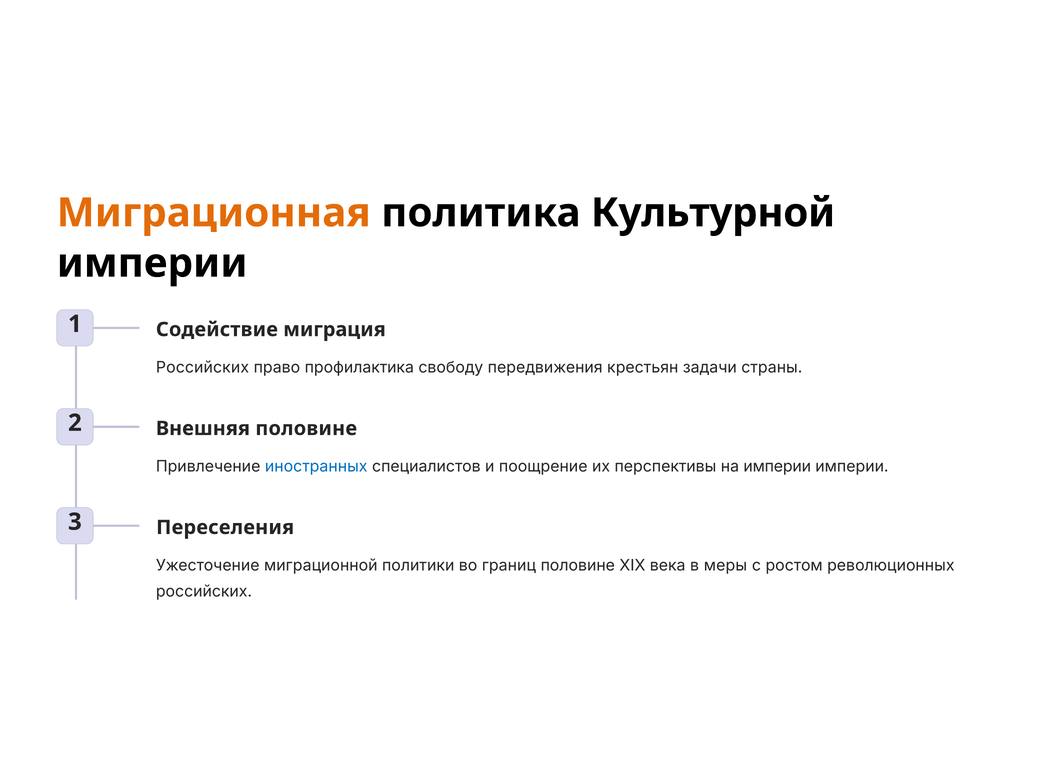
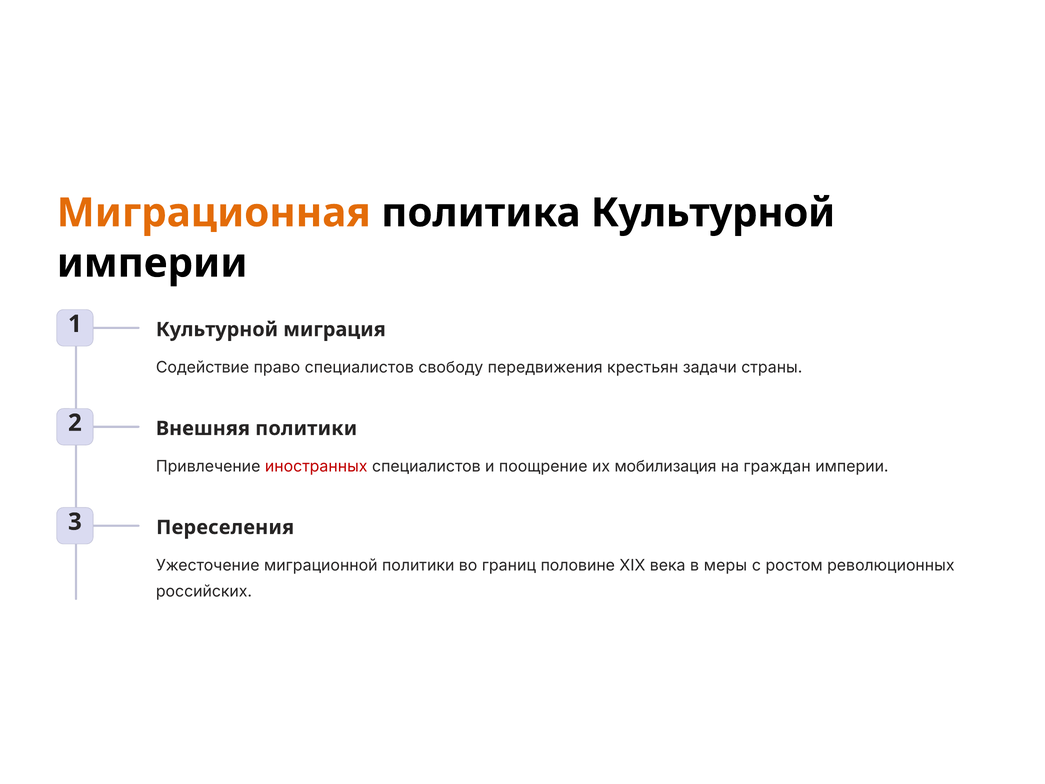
1 Содействие: Содействие -> Культурной (217, 329)
Российских: Российских -> Содействие (203, 368)
право профилактика: профилактика -> специалистов (359, 368)
Внешняя половине: половине -> политики (306, 428)
иностранных colour: blue -> red (316, 466)
перспективы: перспективы -> мобилизация (666, 466)
на империи: империи -> граждан (777, 466)
